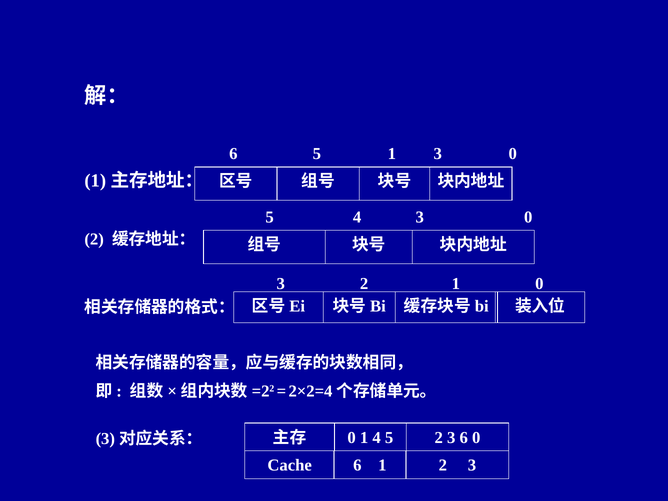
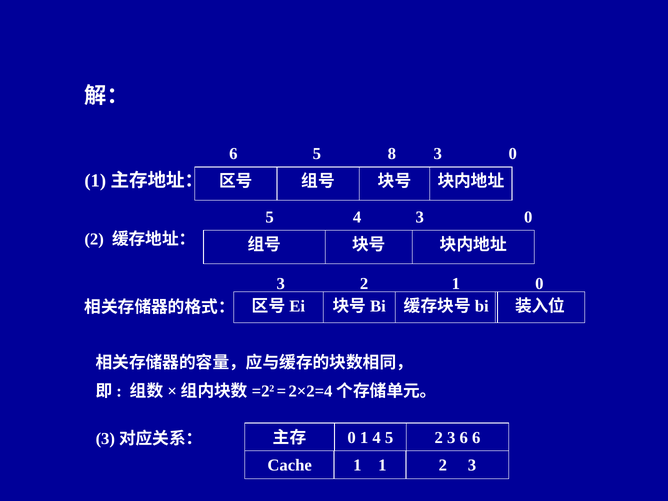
5 1: 1 -> 8 (392, 154)
6 0: 0 -> 6 (476, 438)
Cache 6: 6 -> 1 (357, 465)
